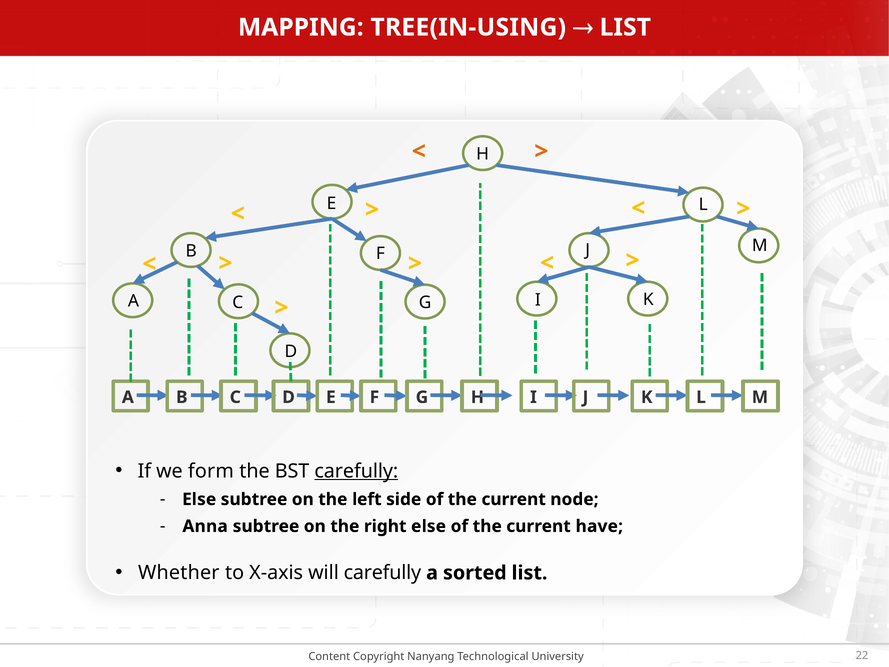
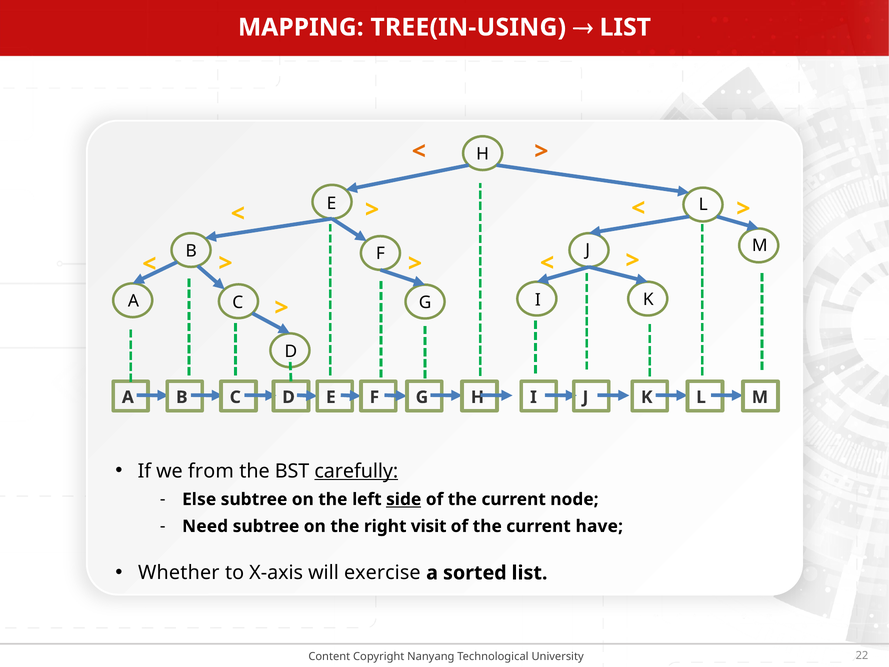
form: form -> from (211, 471)
side underline: none -> present (404, 499)
Anna: Anna -> Need (205, 526)
right else: else -> visit (429, 526)
will carefully: carefully -> exercise (382, 573)
